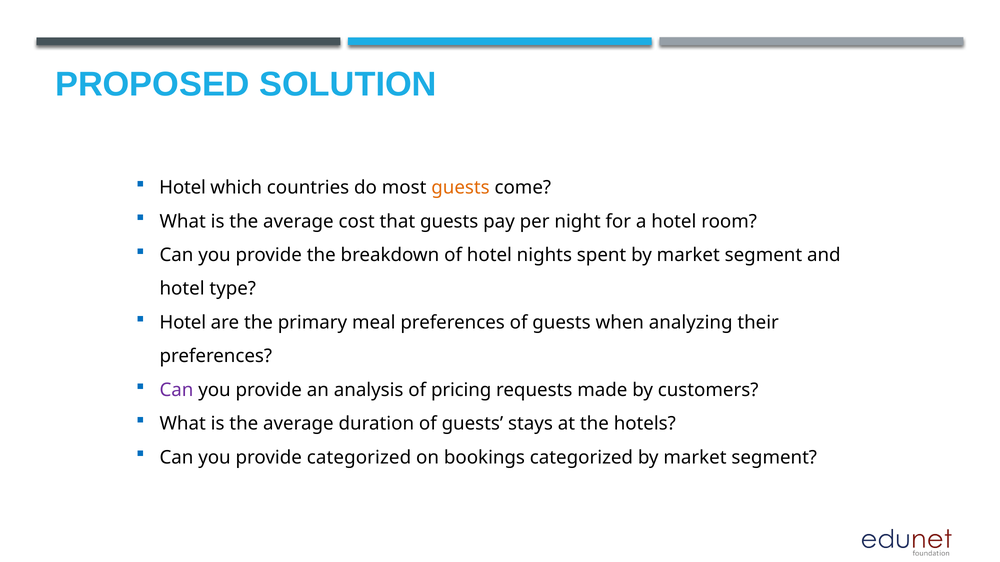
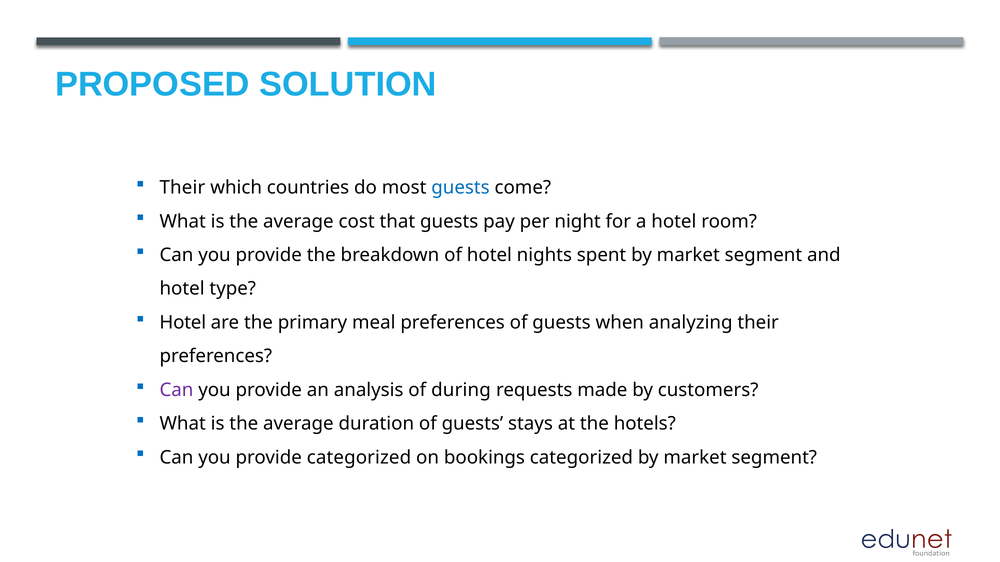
Hotel: Hotel -> Their (182, 188)
guests colour: orange -> blue (460, 188)
pricing: pricing -> during (461, 390)
